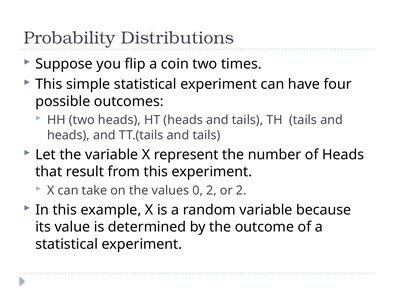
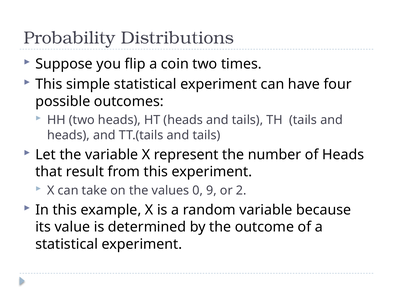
0 2: 2 -> 9 (211, 190)
